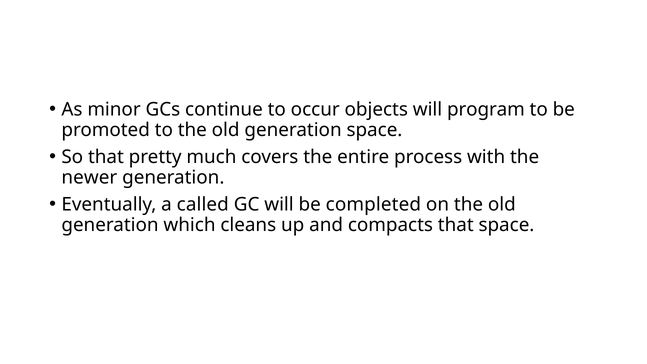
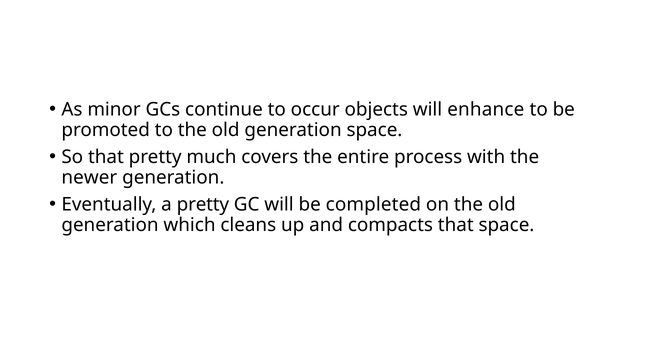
program: program -> enhance (486, 109)
a called: called -> pretty (203, 204)
